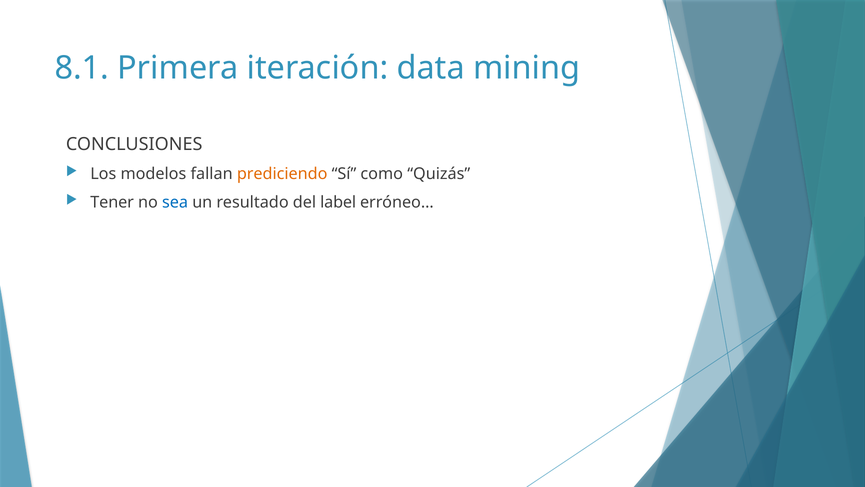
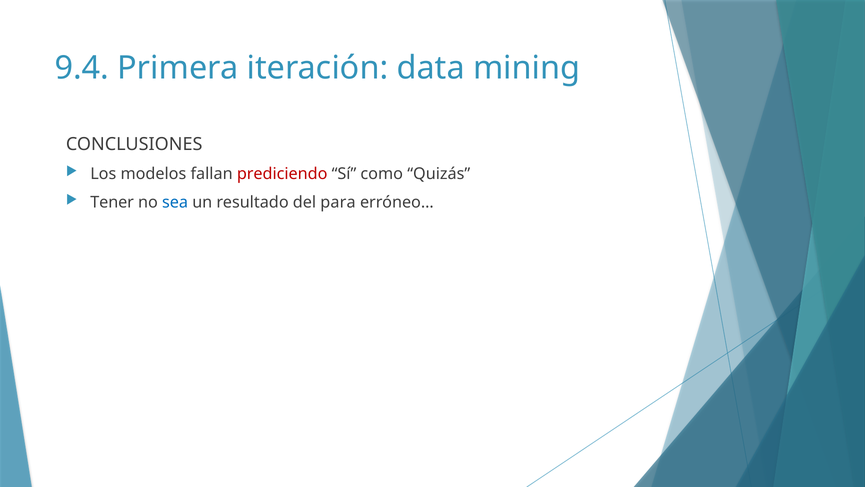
8.1: 8.1 -> 9.4 (82, 68)
prediciendo colour: orange -> red (282, 174)
label: label -> para (338, 202)
